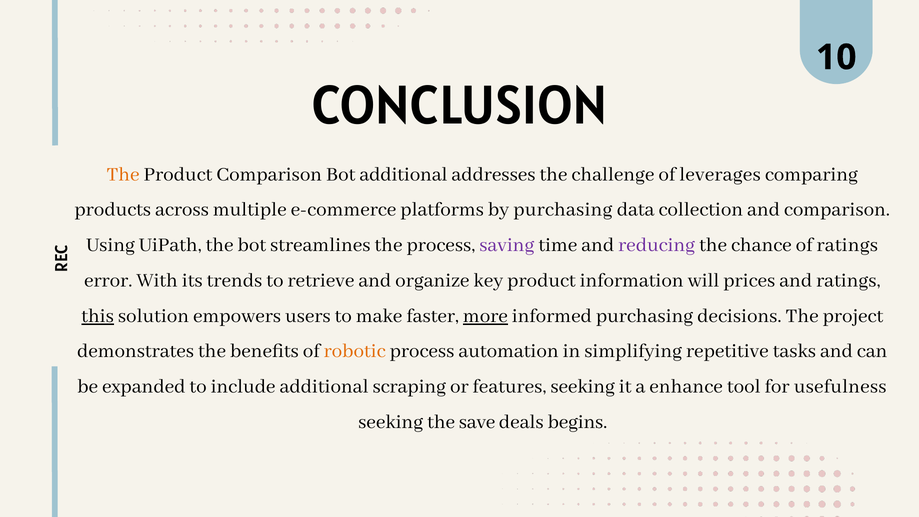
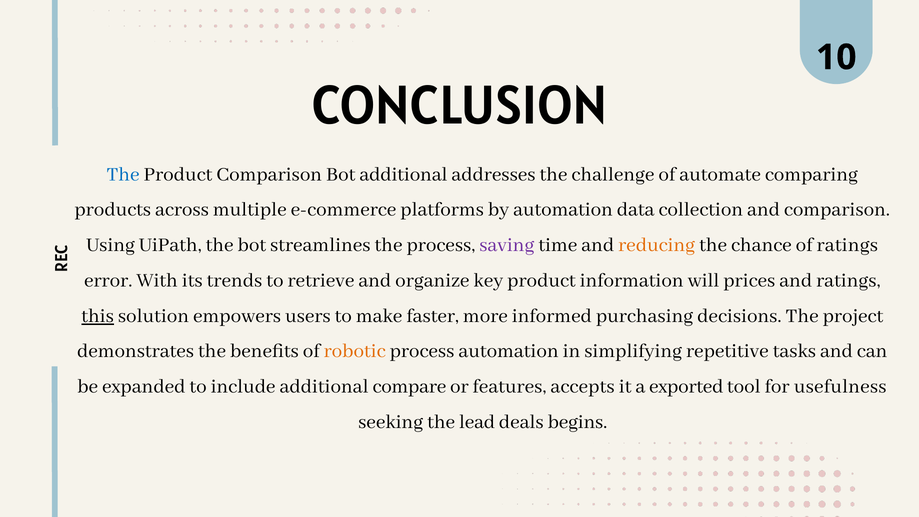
The colour: orange -> blue (123, 174)
leverages: leverages -> automate (720, 174)
by purchasing: purchasing -> automation (563, 209)
reducing colour: purple -> orange (657, 244)
more underline: present -> none (485, 315)
scraping: scraping -> compare (409, 386)
features seeking: seeking -> accepts (583, 386)
enhance: enhance -> exported (686, 386)
save: save -> lead (477, 421)
